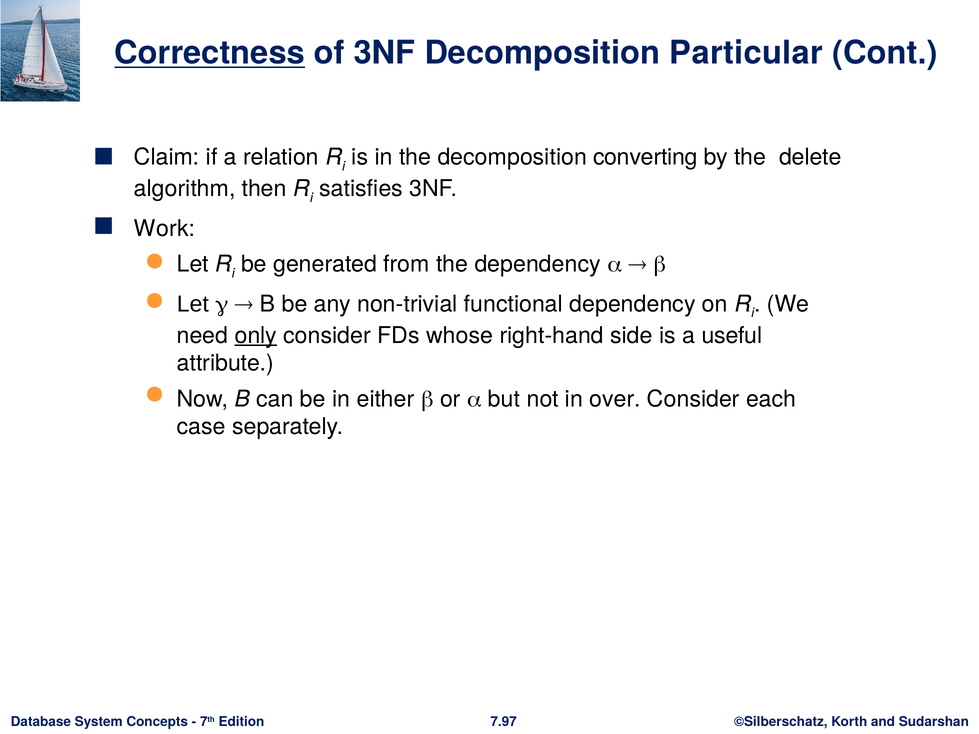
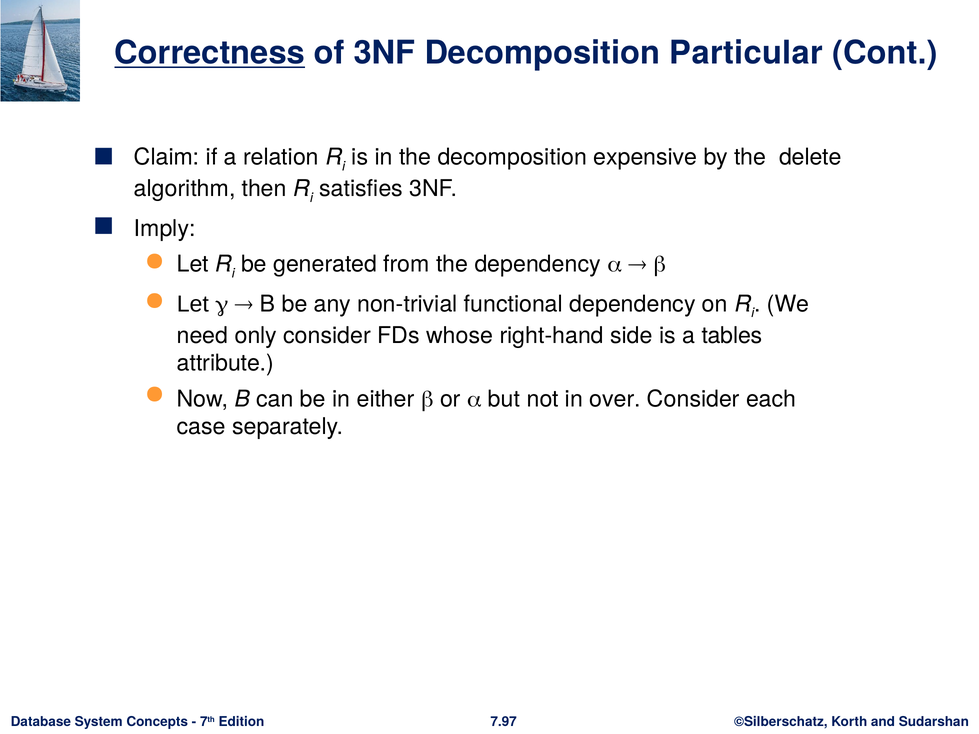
converting: converting -> expensive (645, 157)
Work: Work -> Imply (165, 228)
only underline: present -> none (256, 336)
useful: useful -> tables (732, 336)
